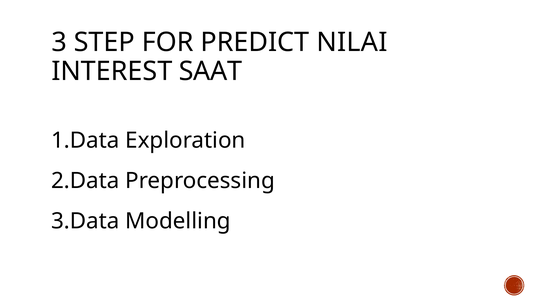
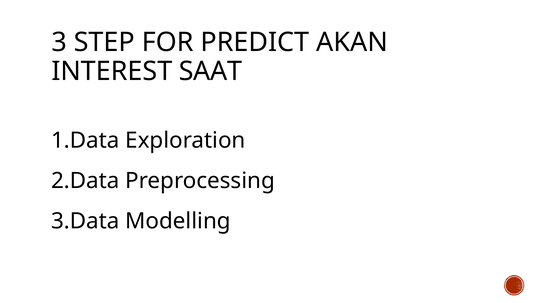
NILAI: NILAI -> AKAN (352, 42)
